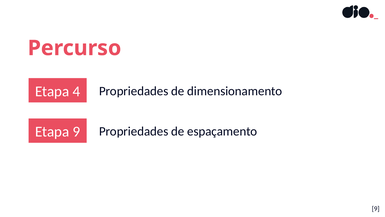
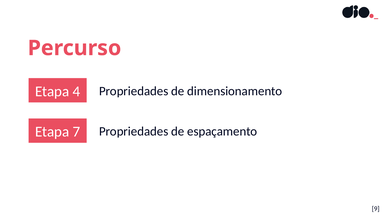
Etapa 9: 9 -> 7 (76, 131)
